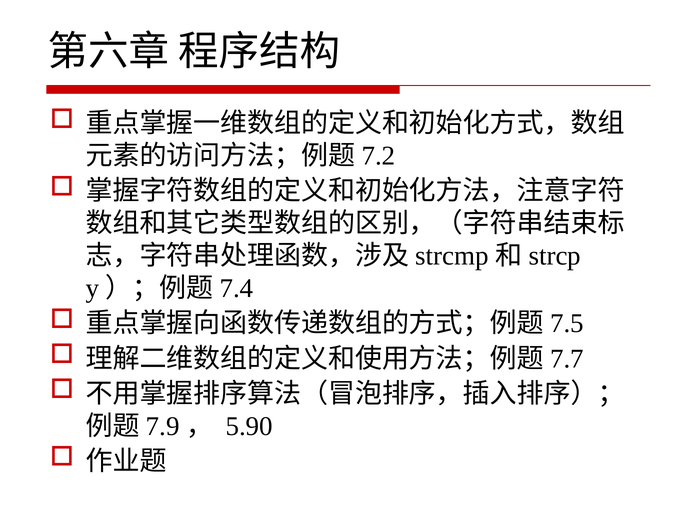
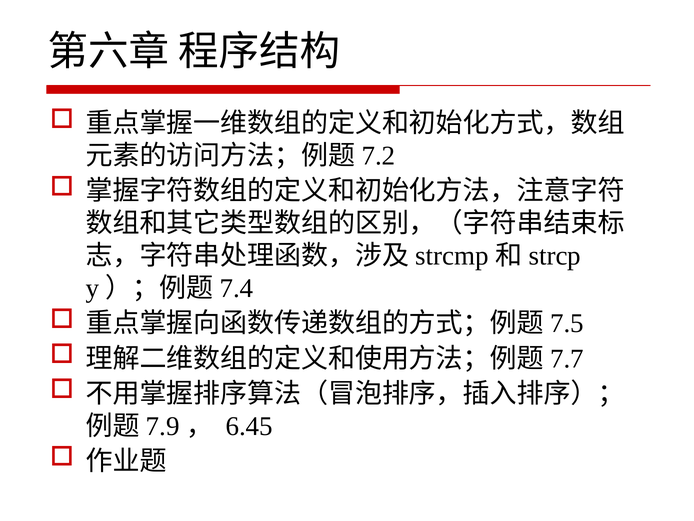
5.90: 5.90 -> 6.45 (249, 426)
